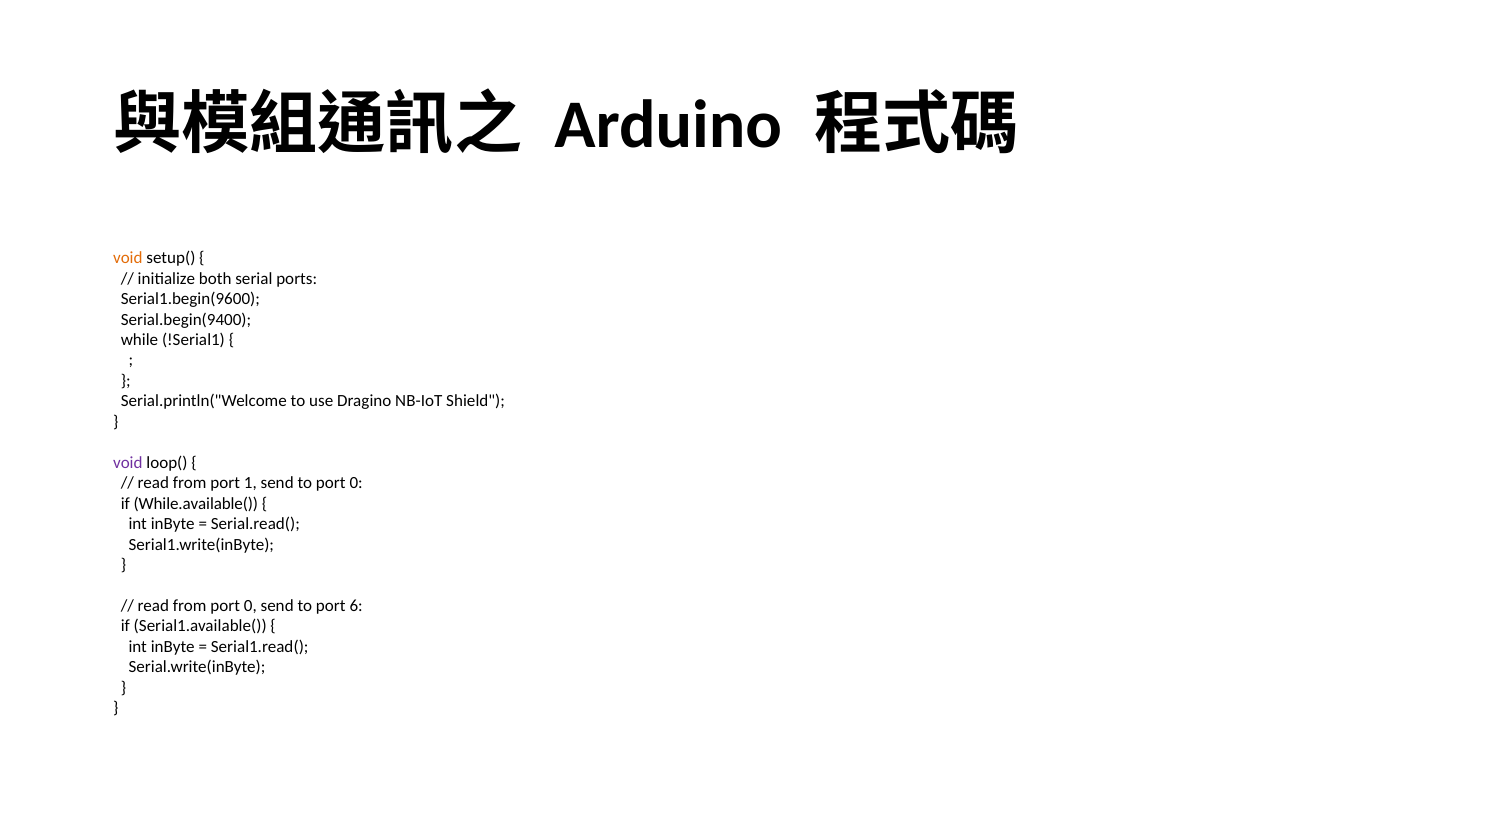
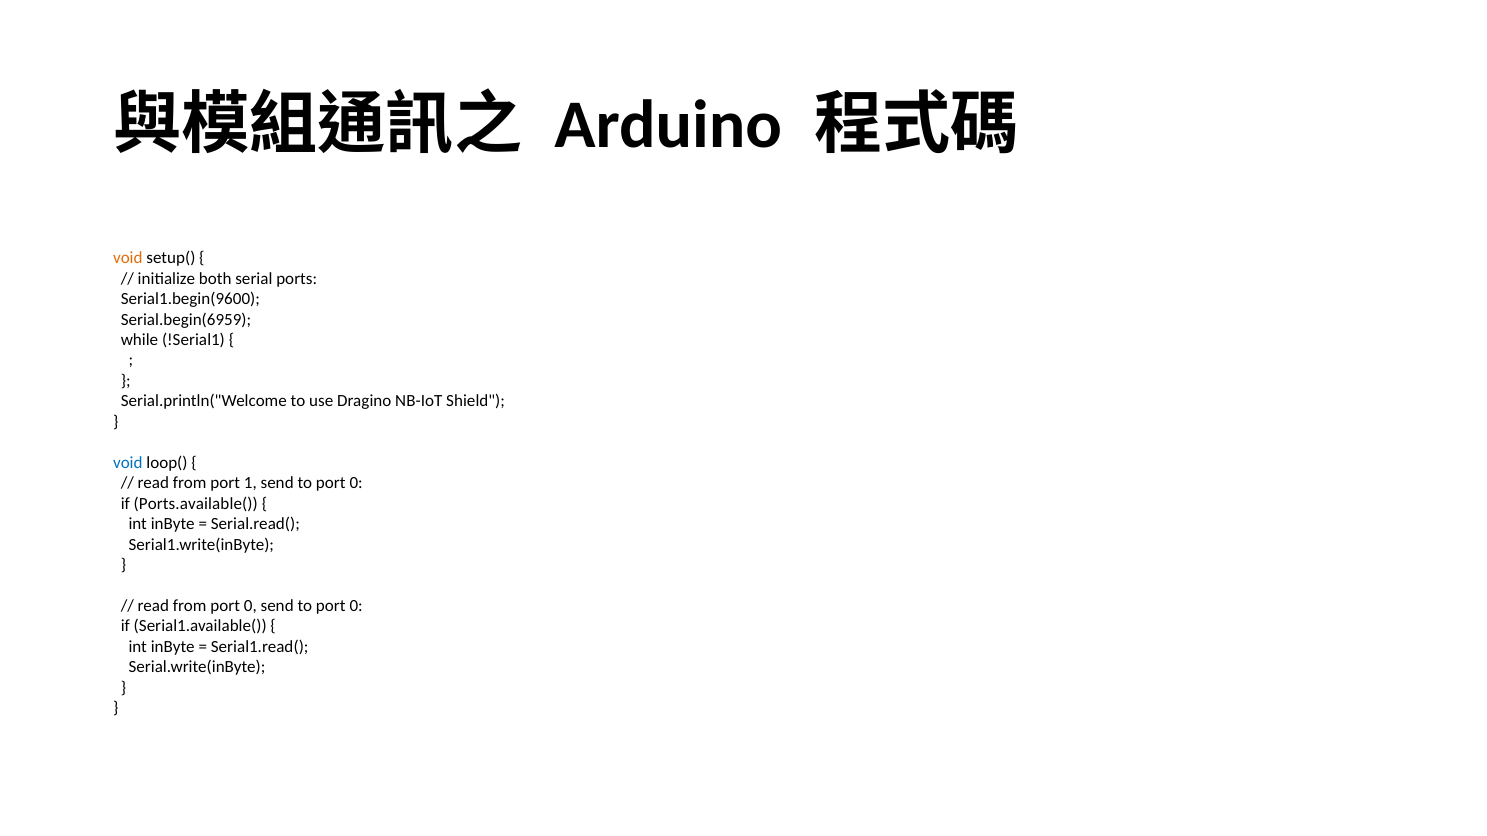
Serial.begin(9400: Serial.begin(9400 -> Serial.begin(6959 (186, 320)
void colour: purple -> blue (128, 463)
While.available(: While.available( -> Ports.available( (196, 504)
6: 6 -> 0 (356, 606)
